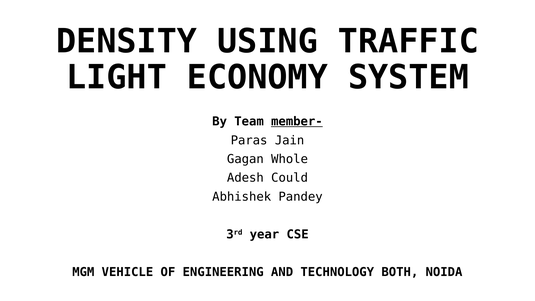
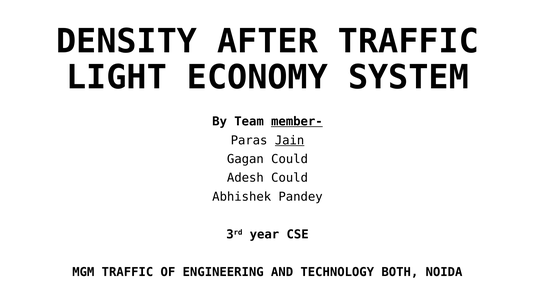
USING: USING -> AFTER (268, 41)
Jain underline: none -> present (290, 140)
Gagan Whole: Whole -> Could (290, 159)
MGM VEHICLE: VEHICLE -> TRAFFIC (127, 272)
